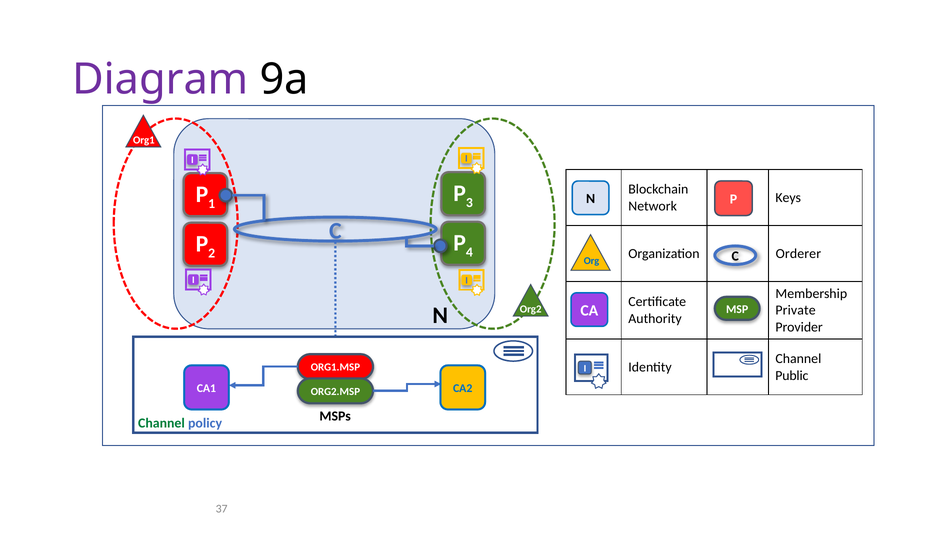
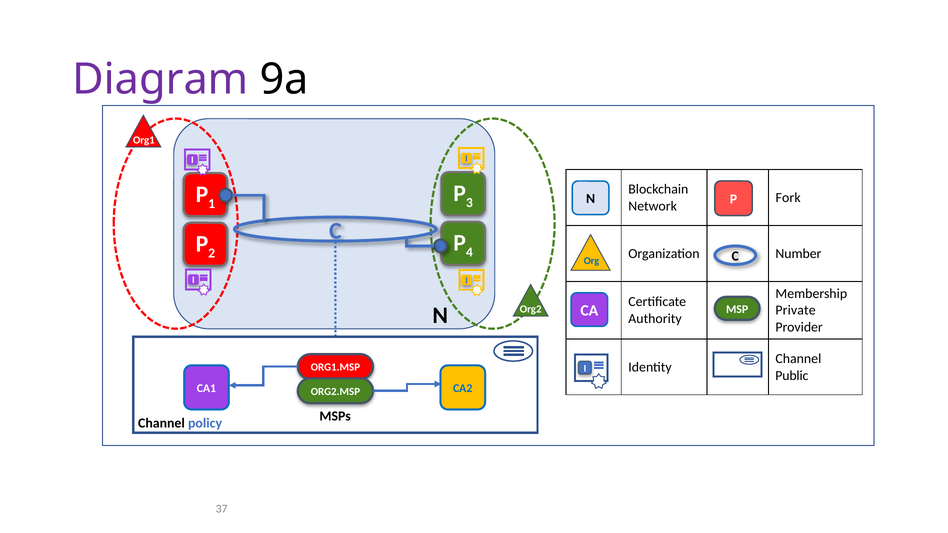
Keys: Keys -> Fork (788, 198)
Orderer: Orderer -> Number (798, 254)
Channel colour: green -> black (161, 423)
